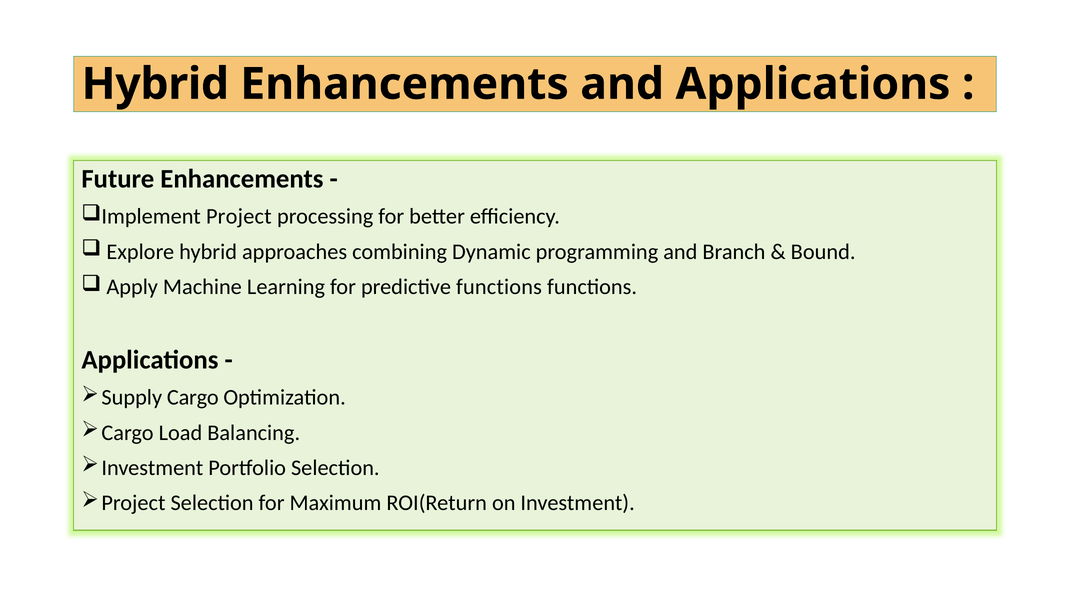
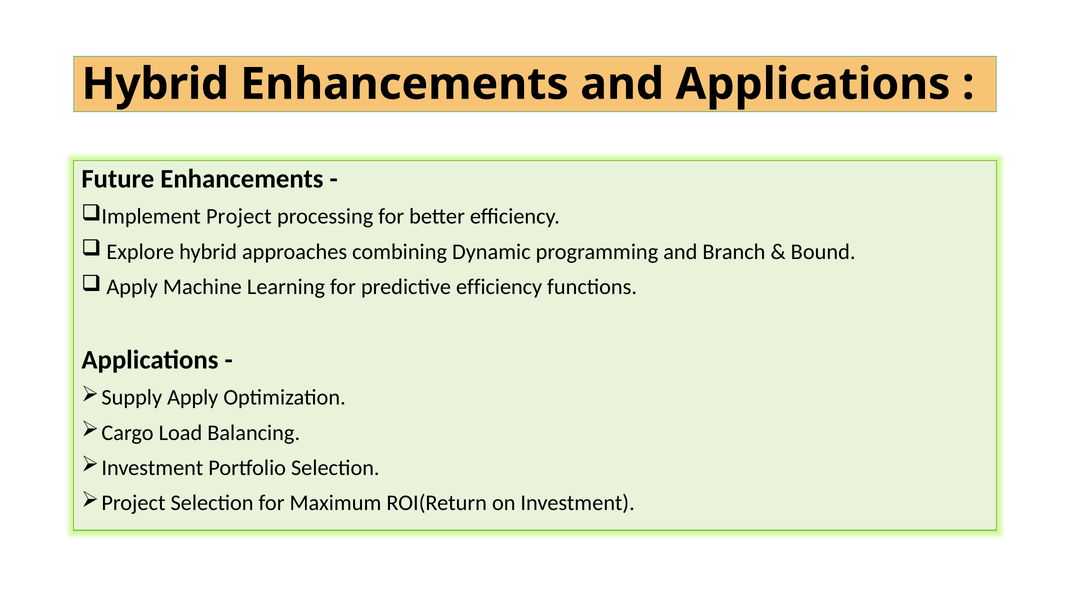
predictive functions: functions -> efficiency (499, 287)
Supply Cargo: Cargo -> Apply (193, 397)
